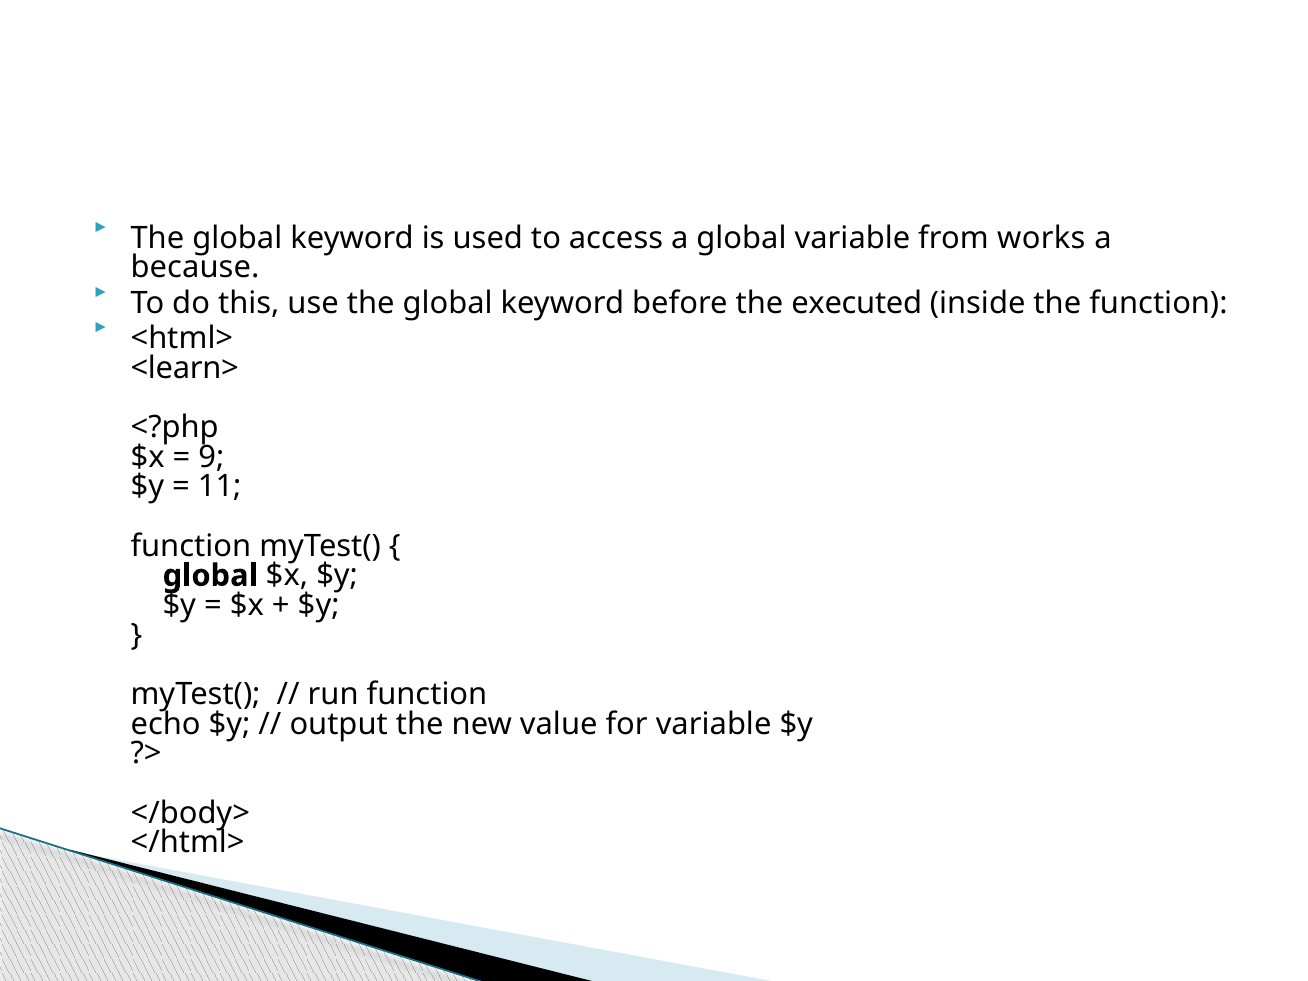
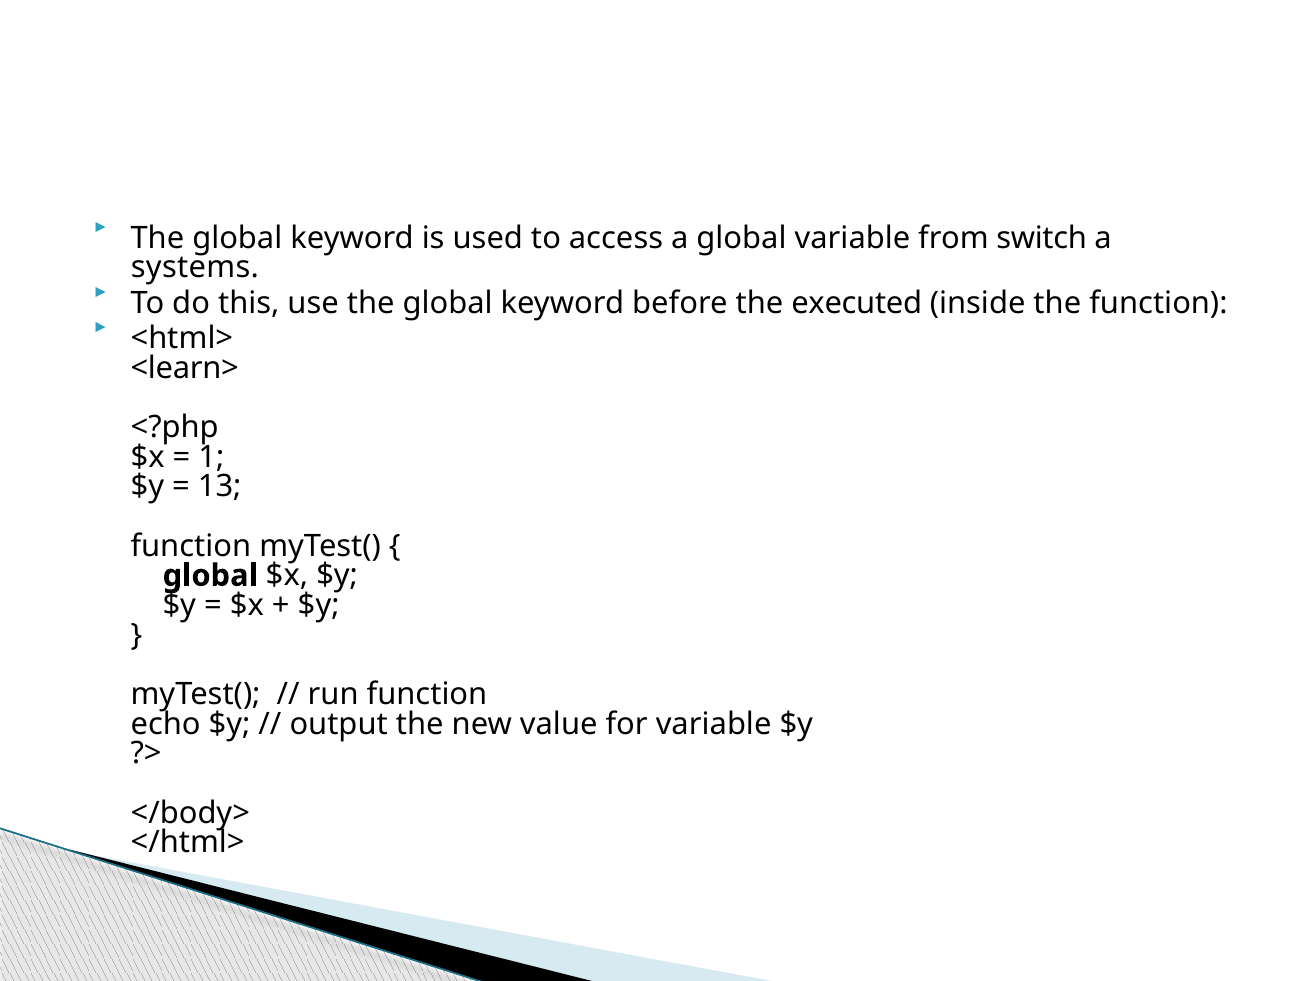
works: works -> switch (1042, 238)
because: because -> systems (195, 267)
9: 9 -> 1 (211, 457)
11: 11 -> 13 (220, 487)
